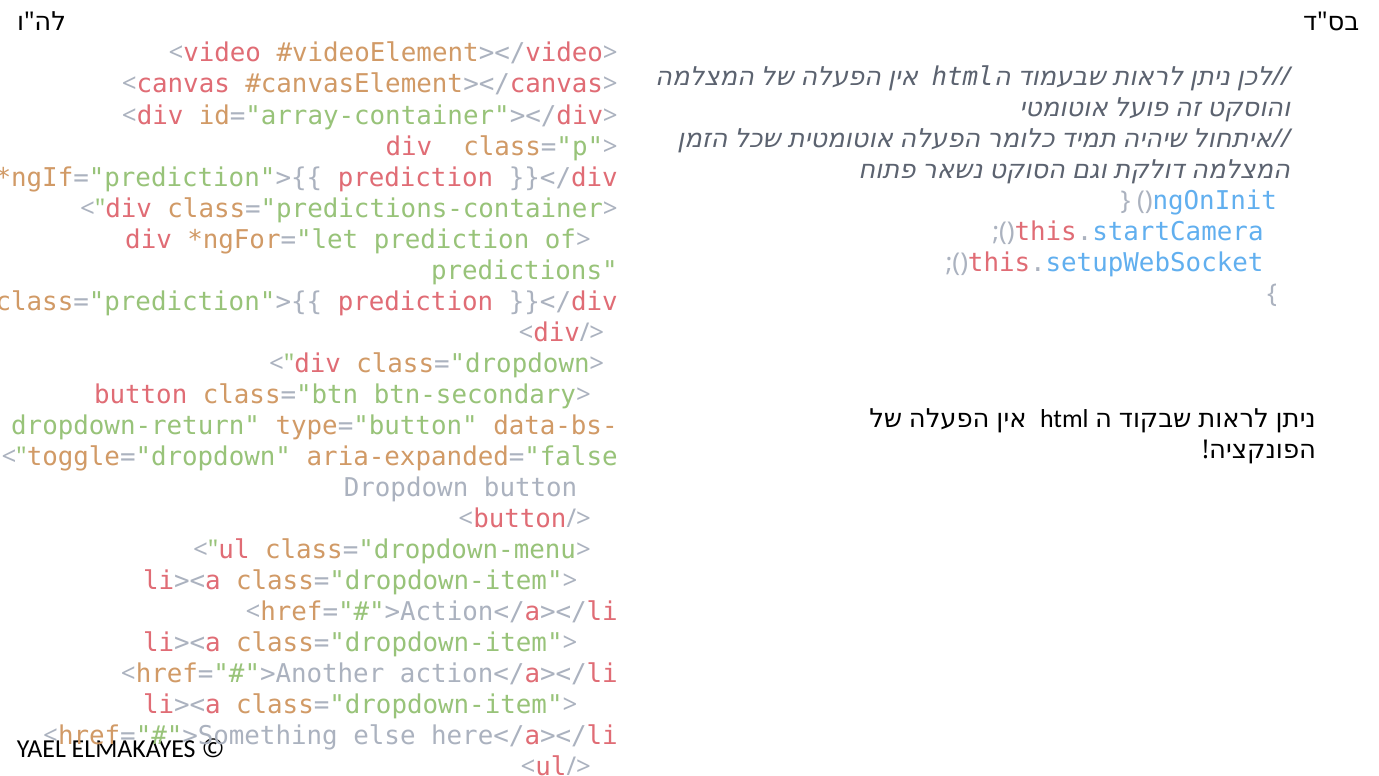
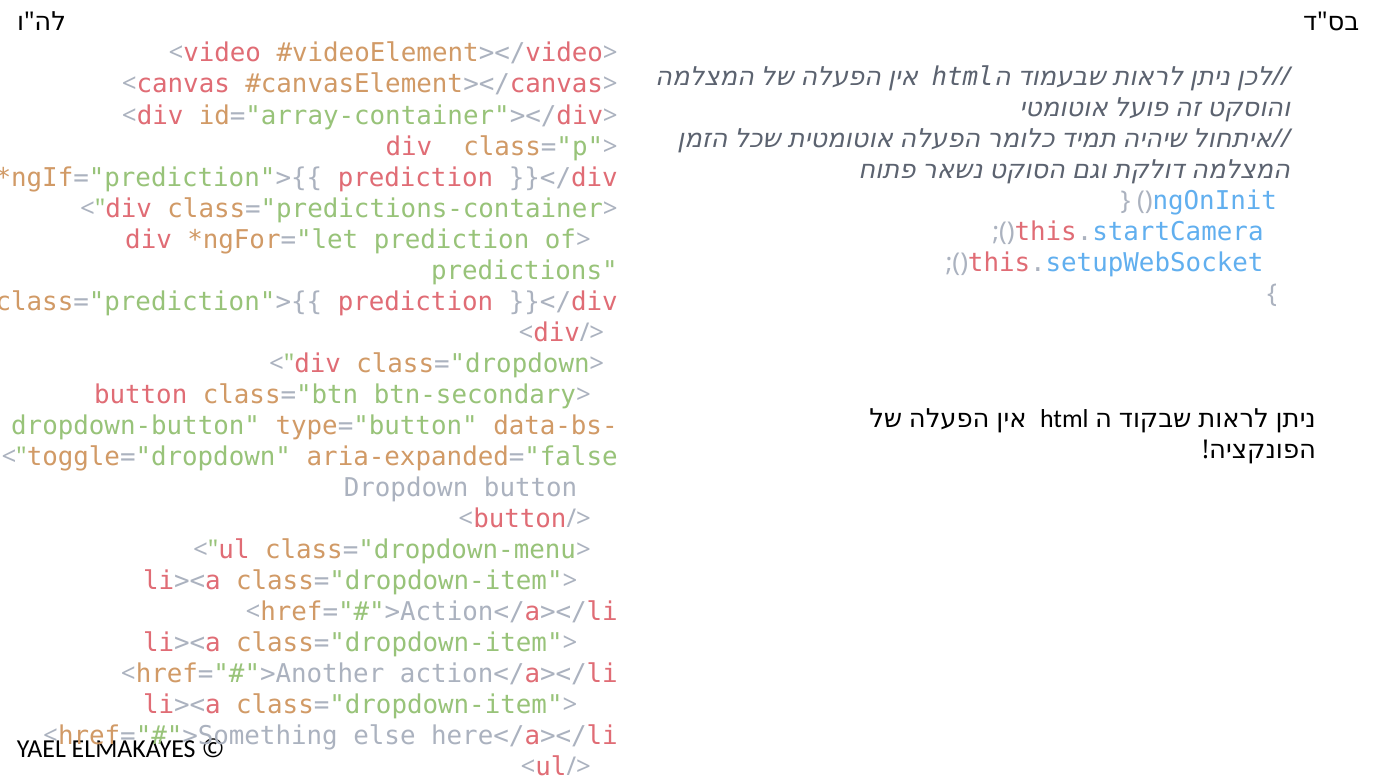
dropdown-return: dropdown-return -> dropdown-button (136, 426)
